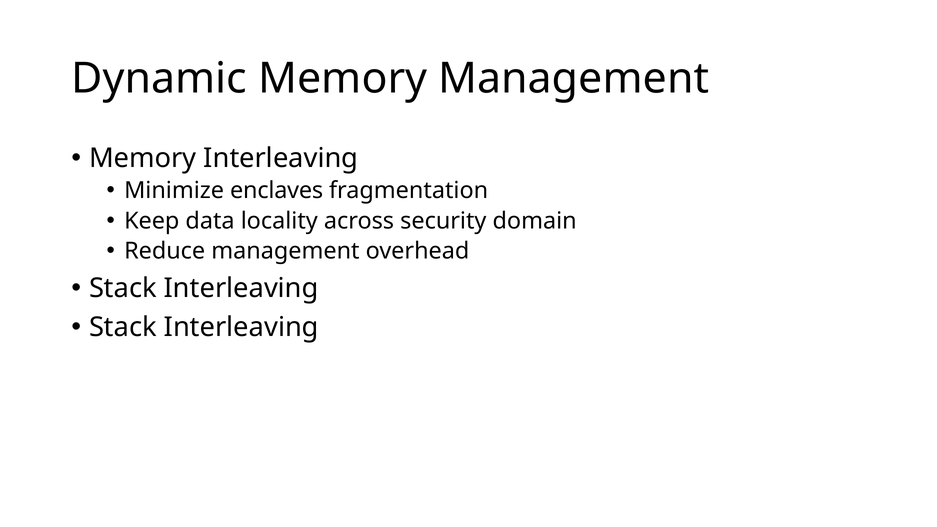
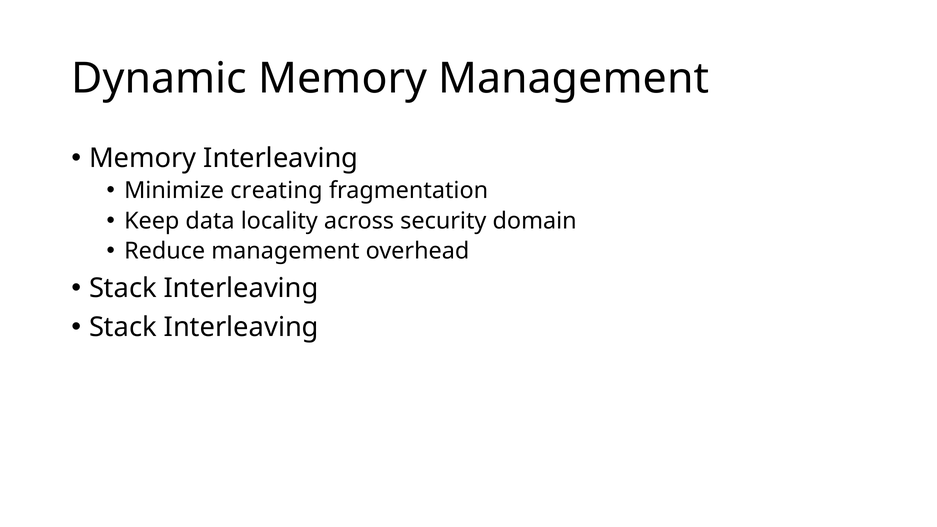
enclaves: enclaves -> creating (276, 191)
